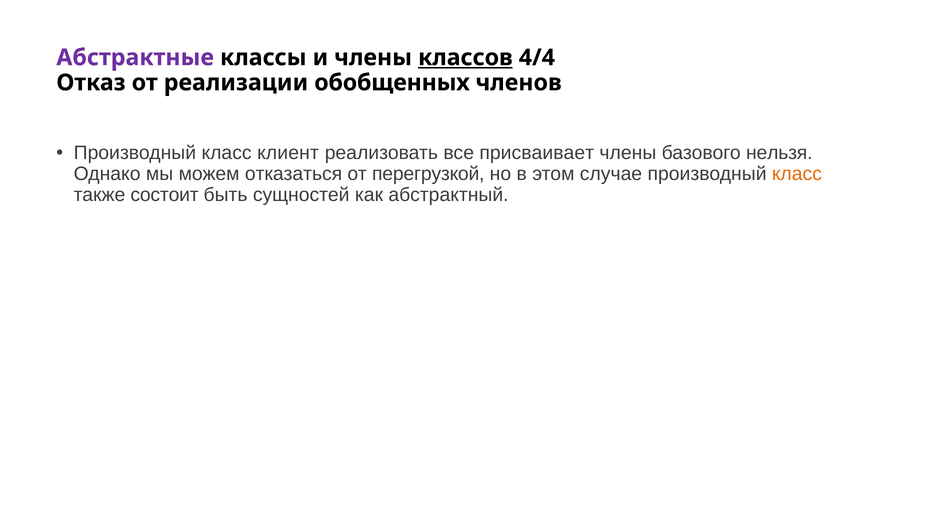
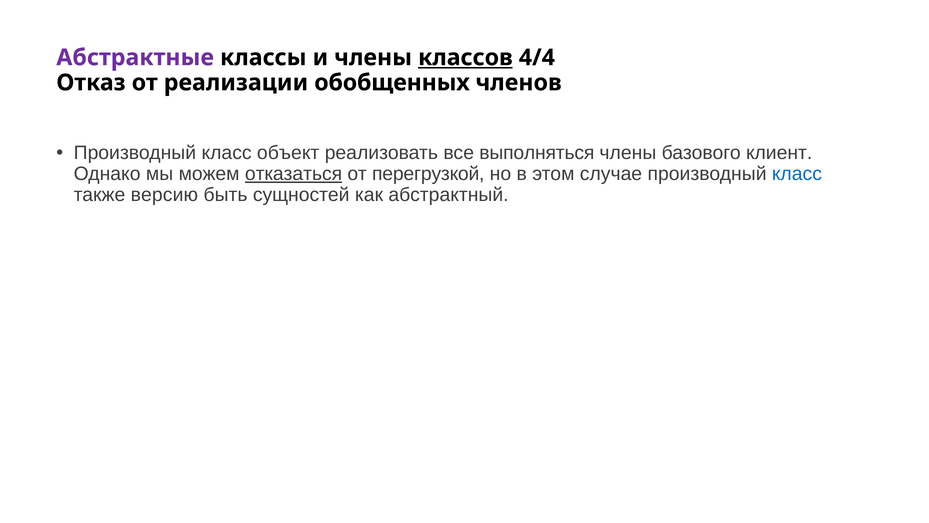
клиент: клиент -> объект (288, 153)
присваивает: присваивает -> выполняться (537, 153)
нельзя: нельзя -> клиент (779, 153)
отказаться underline: none -> present (294, 174)
класс colour: orange -> blue (797, 174)
состоит: состоит -> версию (164, 195)
